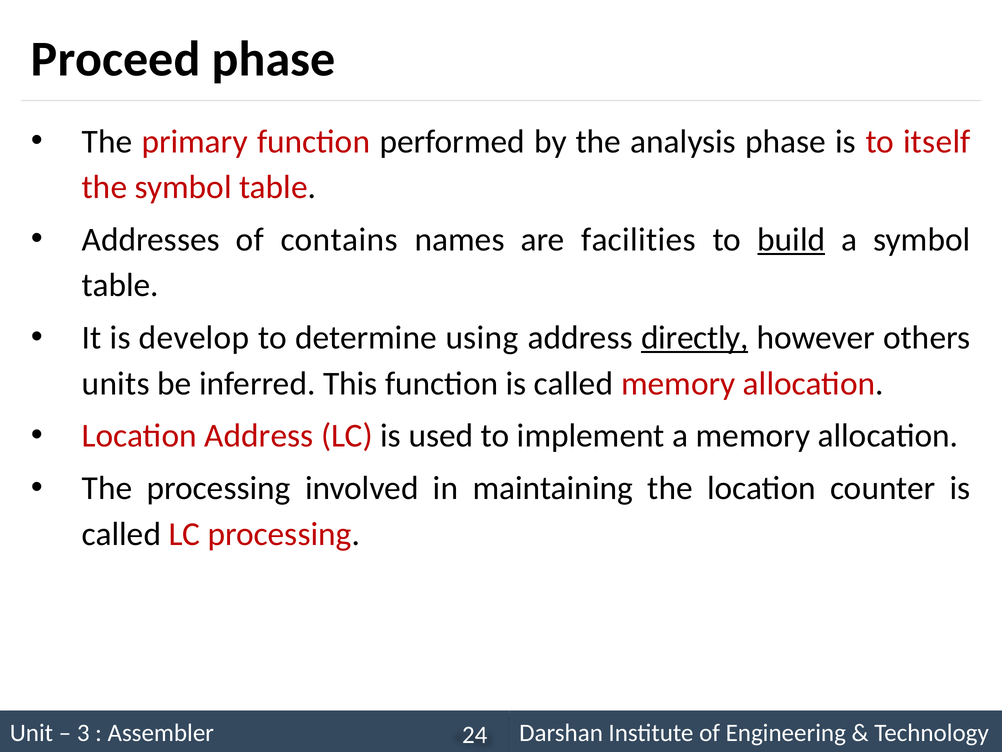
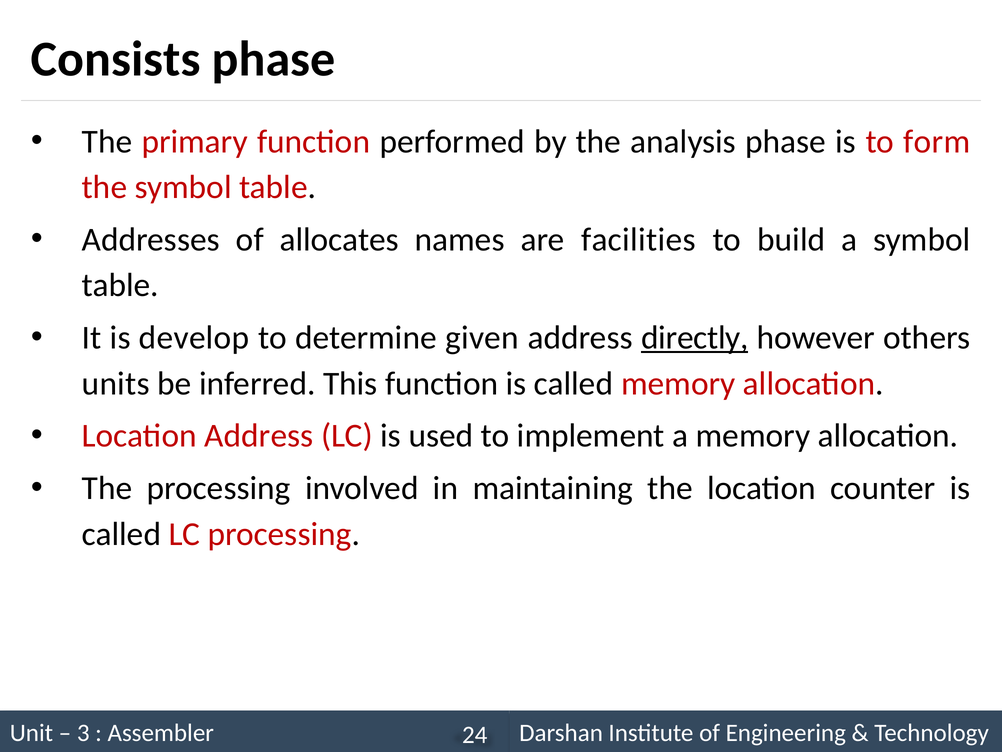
Proceed: Proceed -> Consists (116, 59)
itself: itself -> form (937, 142)
contains: contains -> allocates (339, 240)
build underline: present -> none (791, 240)
using: using -> given (482, 338)
